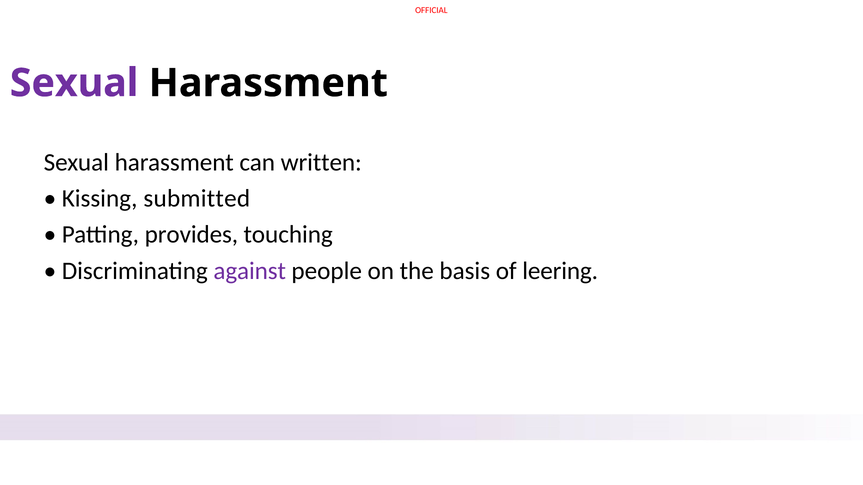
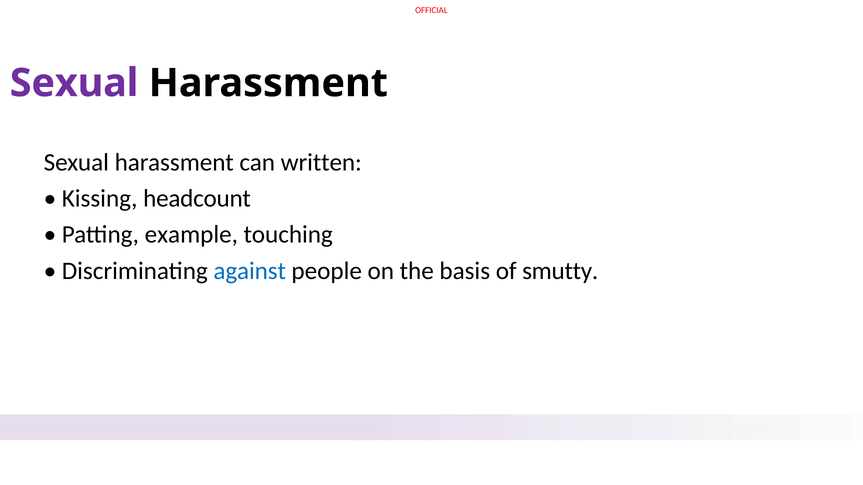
submitted: submitted -> headcount (197, 199)
provides: provides -> example (191, 235)
against colour: purple -> blue (250, 271)
leering: leering -> smutty (560, 271)
